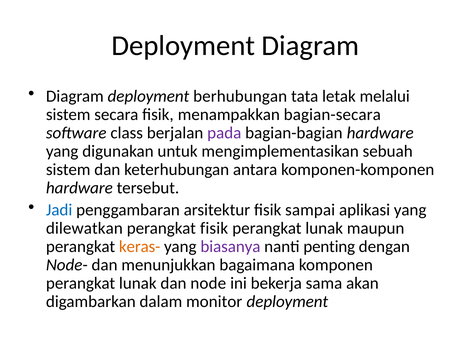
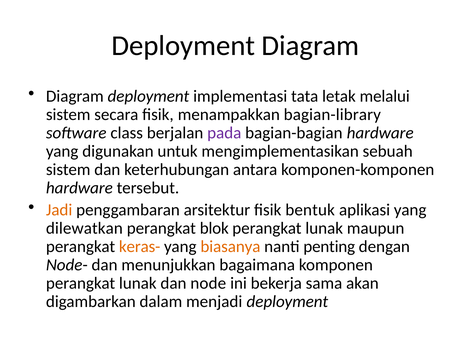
berhubungan: berhubungan -> implementasi (240, 96)
bagian-secara: bagian-secara -> bagian-library (332, 115)
Jadi colour: blue -> orange (59, 210)
sampai: sampai -> bentuk (310, 210)
perangkat fisik: fisik -> blok (214, 228)
biasanya colour: purple -> orange (230, 247)
monitor: monitor -> menjadi (214, 302)
